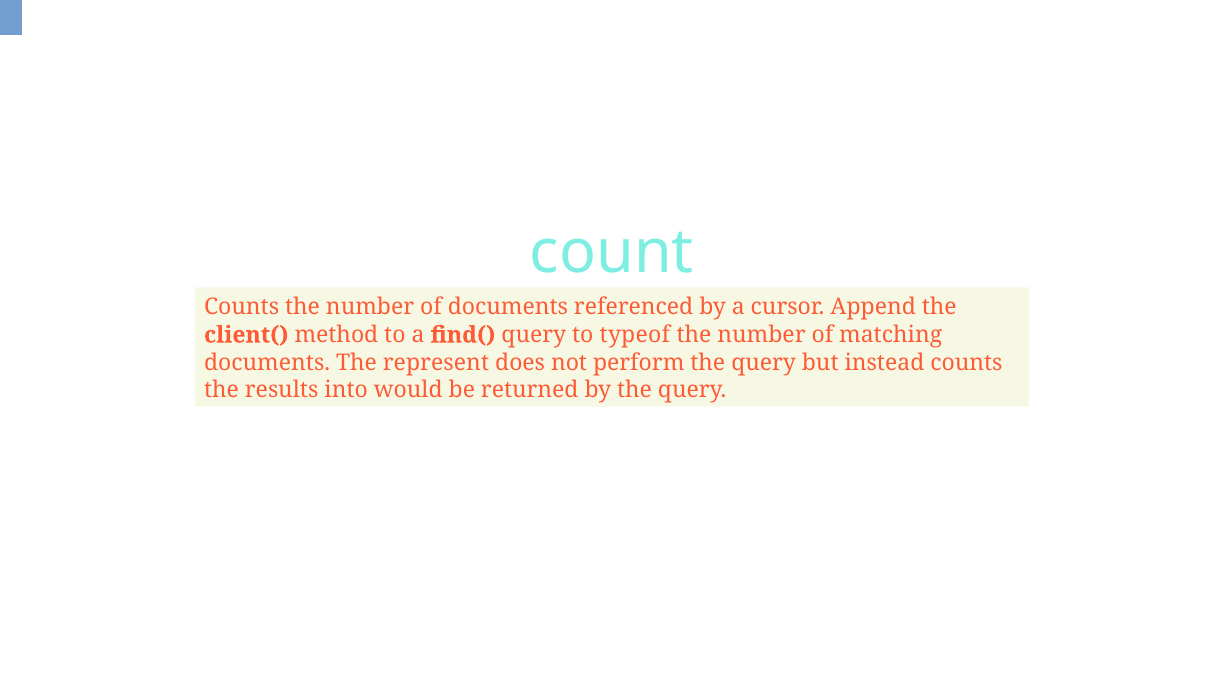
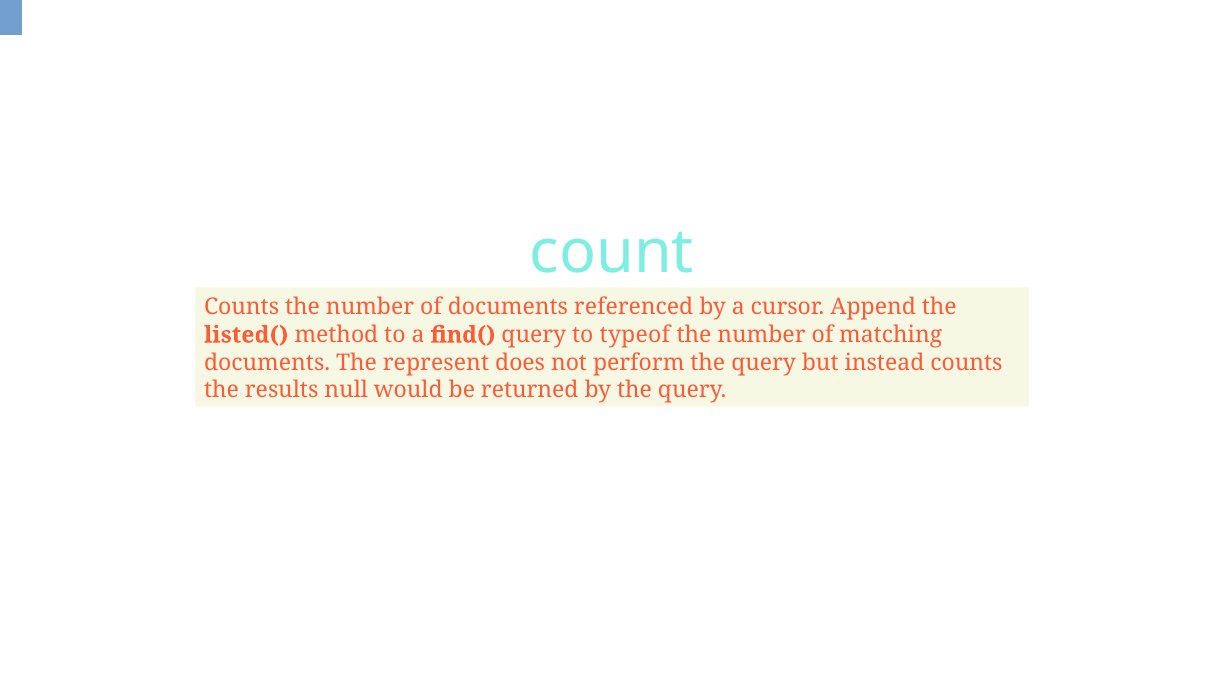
client(: client( -> listed( (246, 335)
into: into -> null (346, 390)
